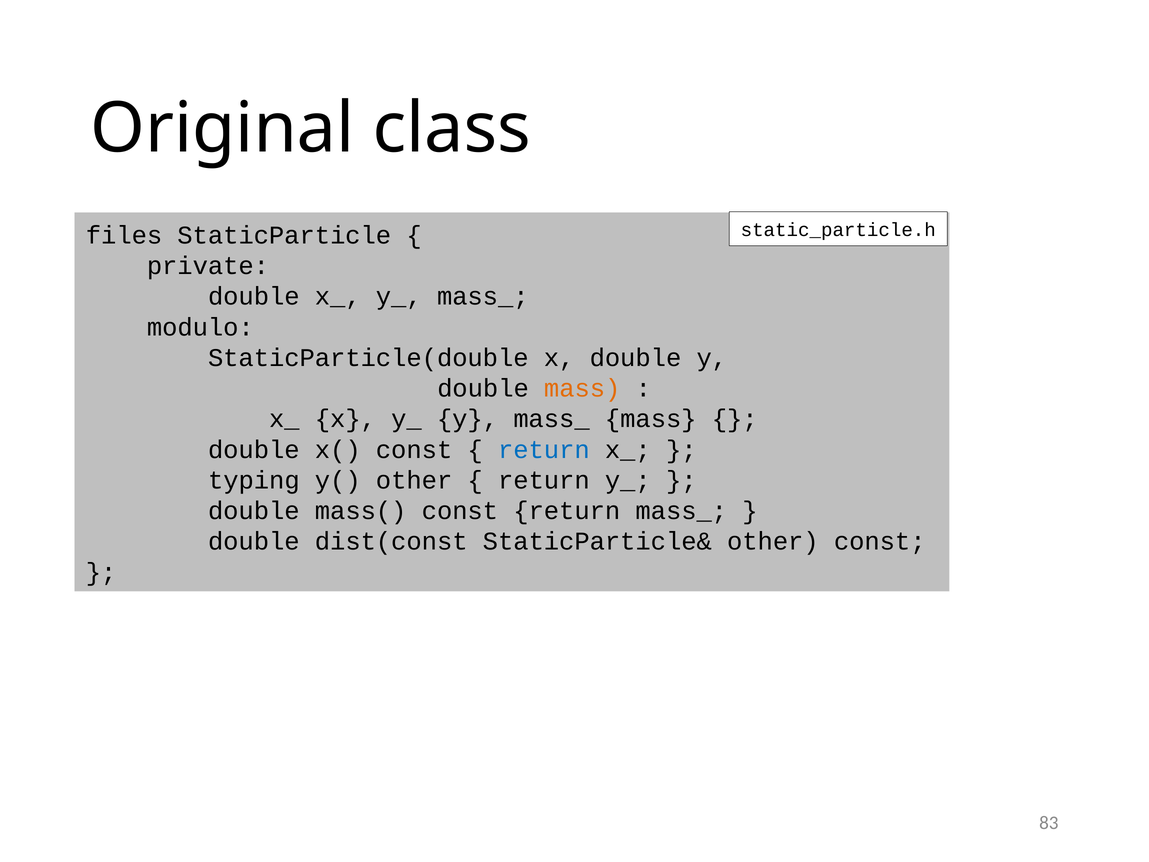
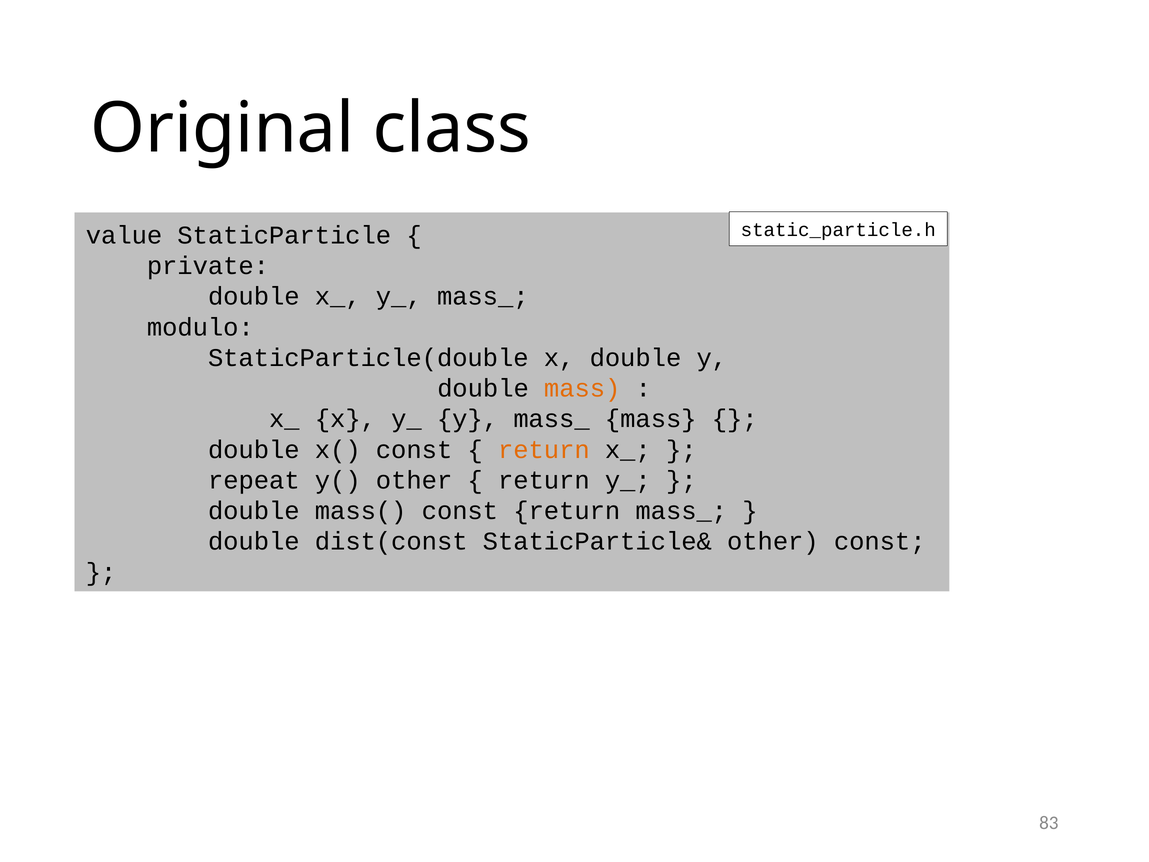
files: files -> value (124, 235)
return colour: blue -> orange (544, 450)
typing: typing -> repeat (254, 480)
